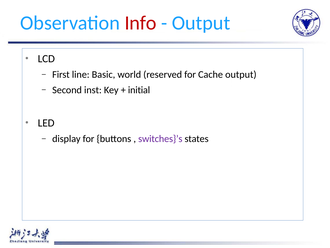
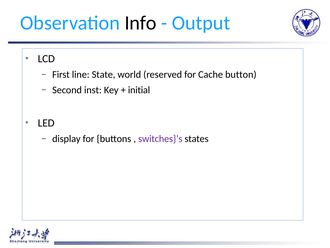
Info colour: red -> black (141, 23)
Basic: Basic -> State (104, 75)
Cache output: output -> button (241, 75)
